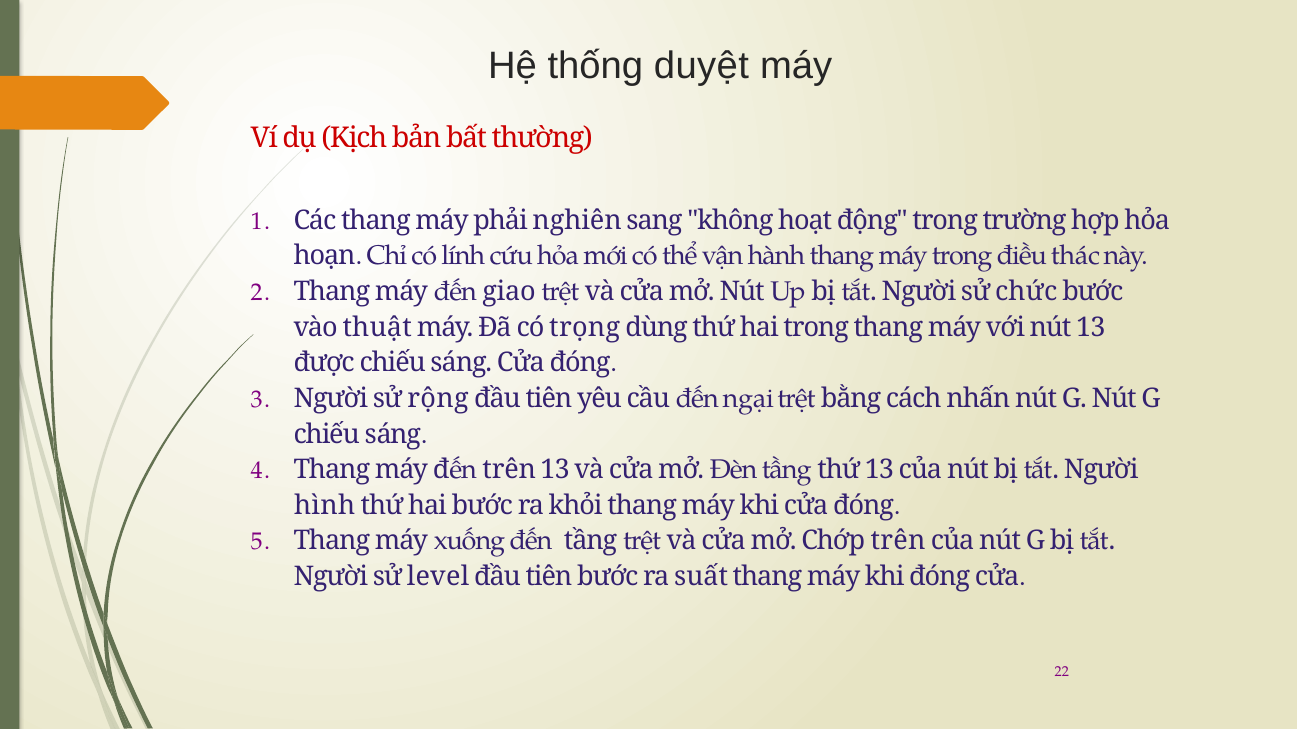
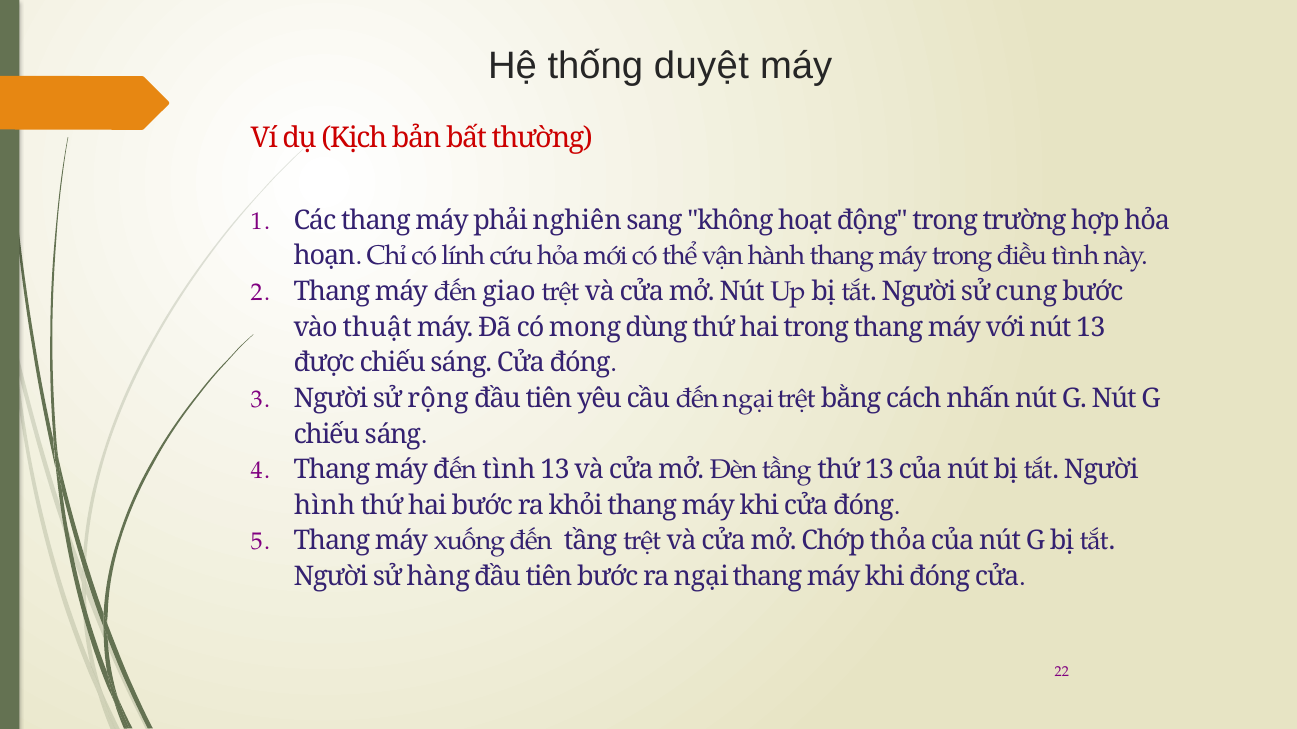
điều thác: thác -> tình (1075, 256)
chức: chức -> cung (1026, 292)
trọng: trọng -> mong (585, 328)
đến trên: trên -> tình (509, 470)
Chớp trên: trên -> thỏa (898, 541)
level: level -> hàng (438, 577)
ra suất: suất -> ngại (701, 577)
